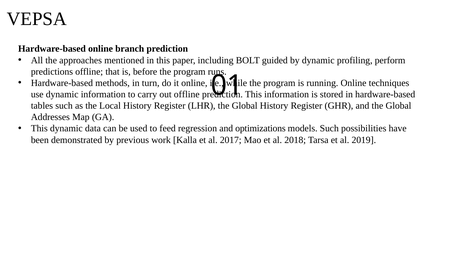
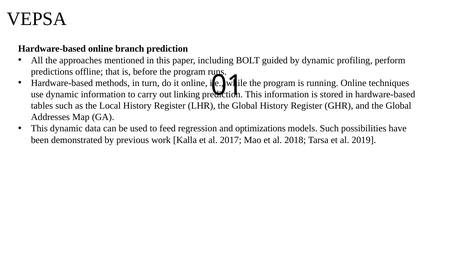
out offline: offline -> linking (187, 94)
